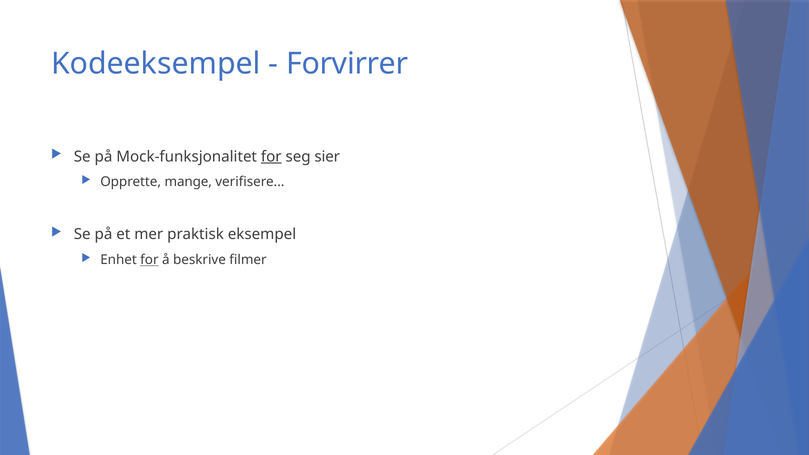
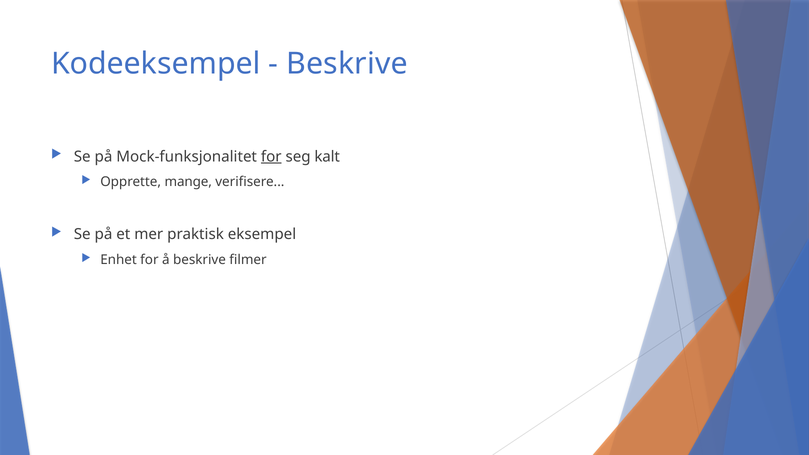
Forvirrer: Forvirrer -> Beskrive (347, 64)
sier: sier -> kalt (327, 157)
for underline: present -> none (149, 260)
